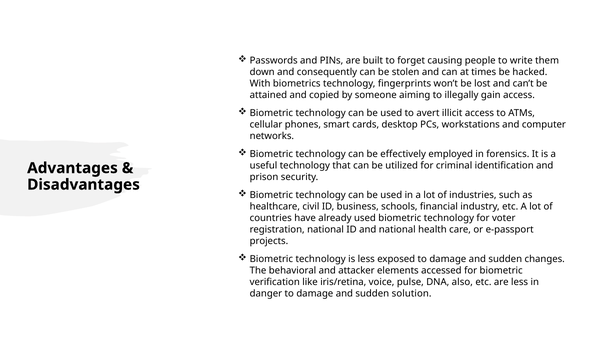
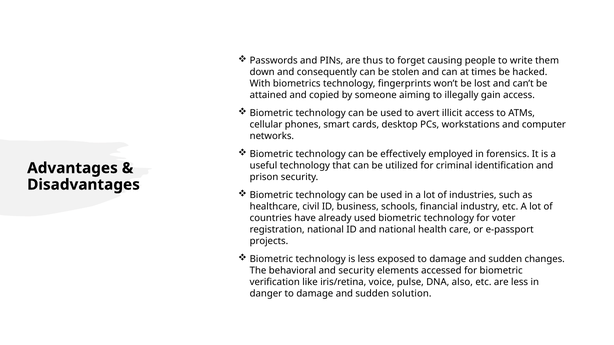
built: built -> thus (373, 61)
and attacker: attacker -> security (356, 271)
